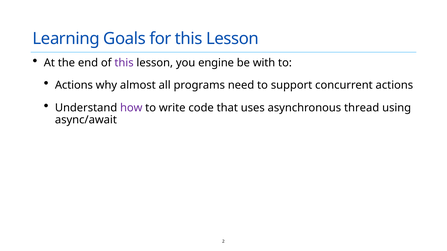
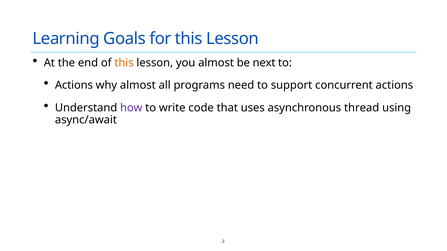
this colour: purple -> orange (124, 63)
you engine: engine -> almost (216, 63)
with: with -> next (264, 63)
